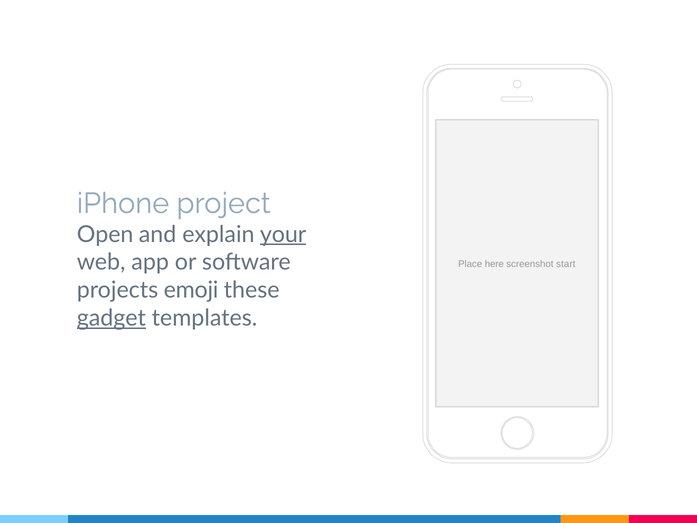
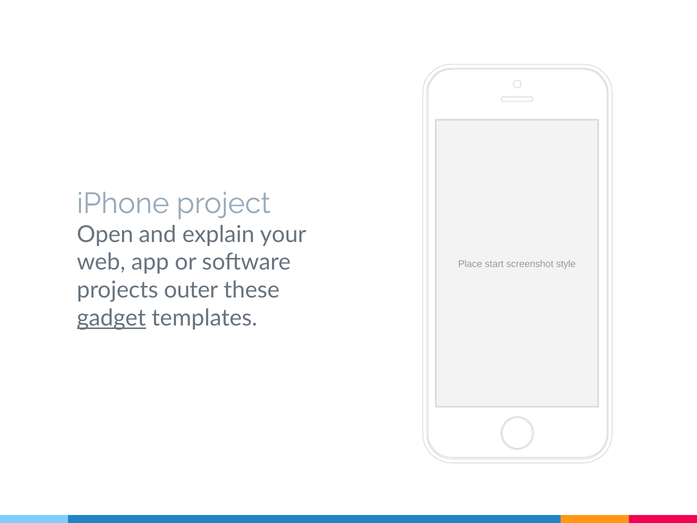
your underline: present -> none (283, 234)
here: here -> start (494, 264)
start: start -> style (566, 264)
emoji: emoji -> outer (191, 290)
